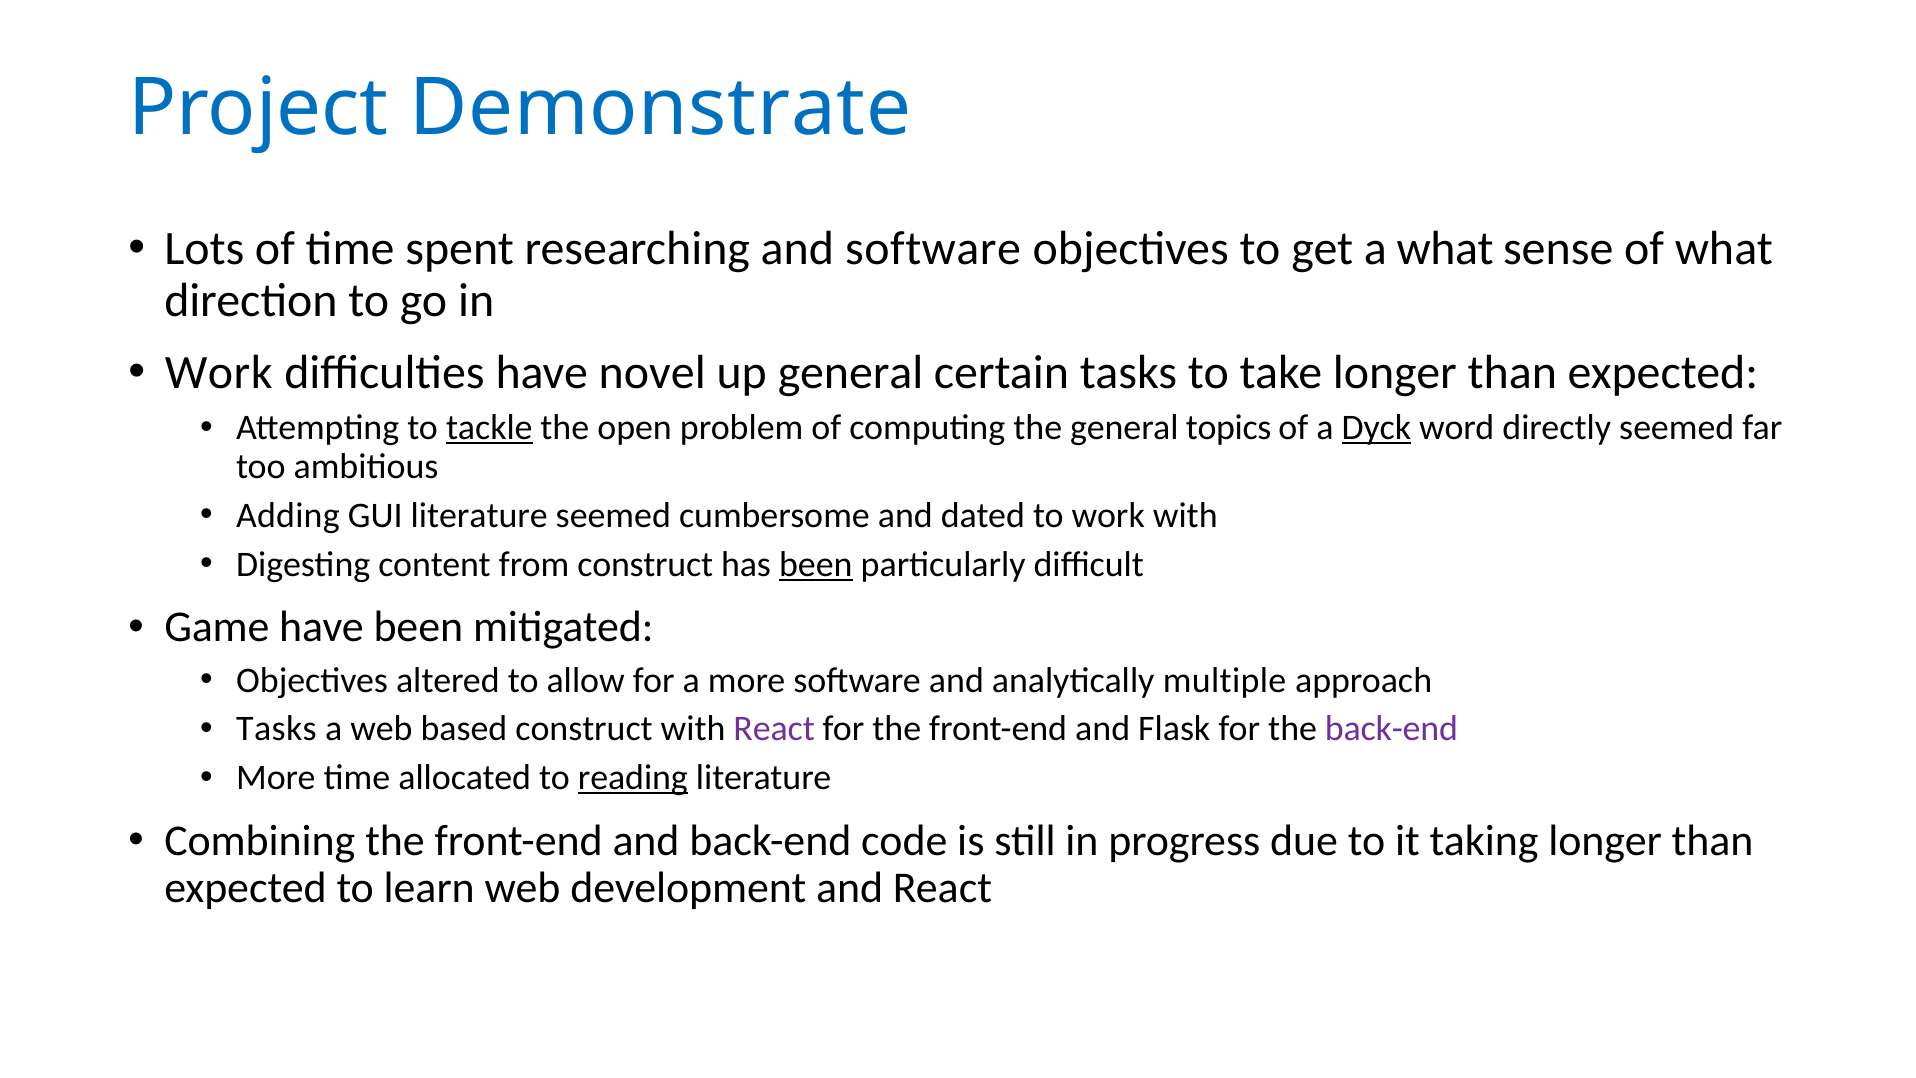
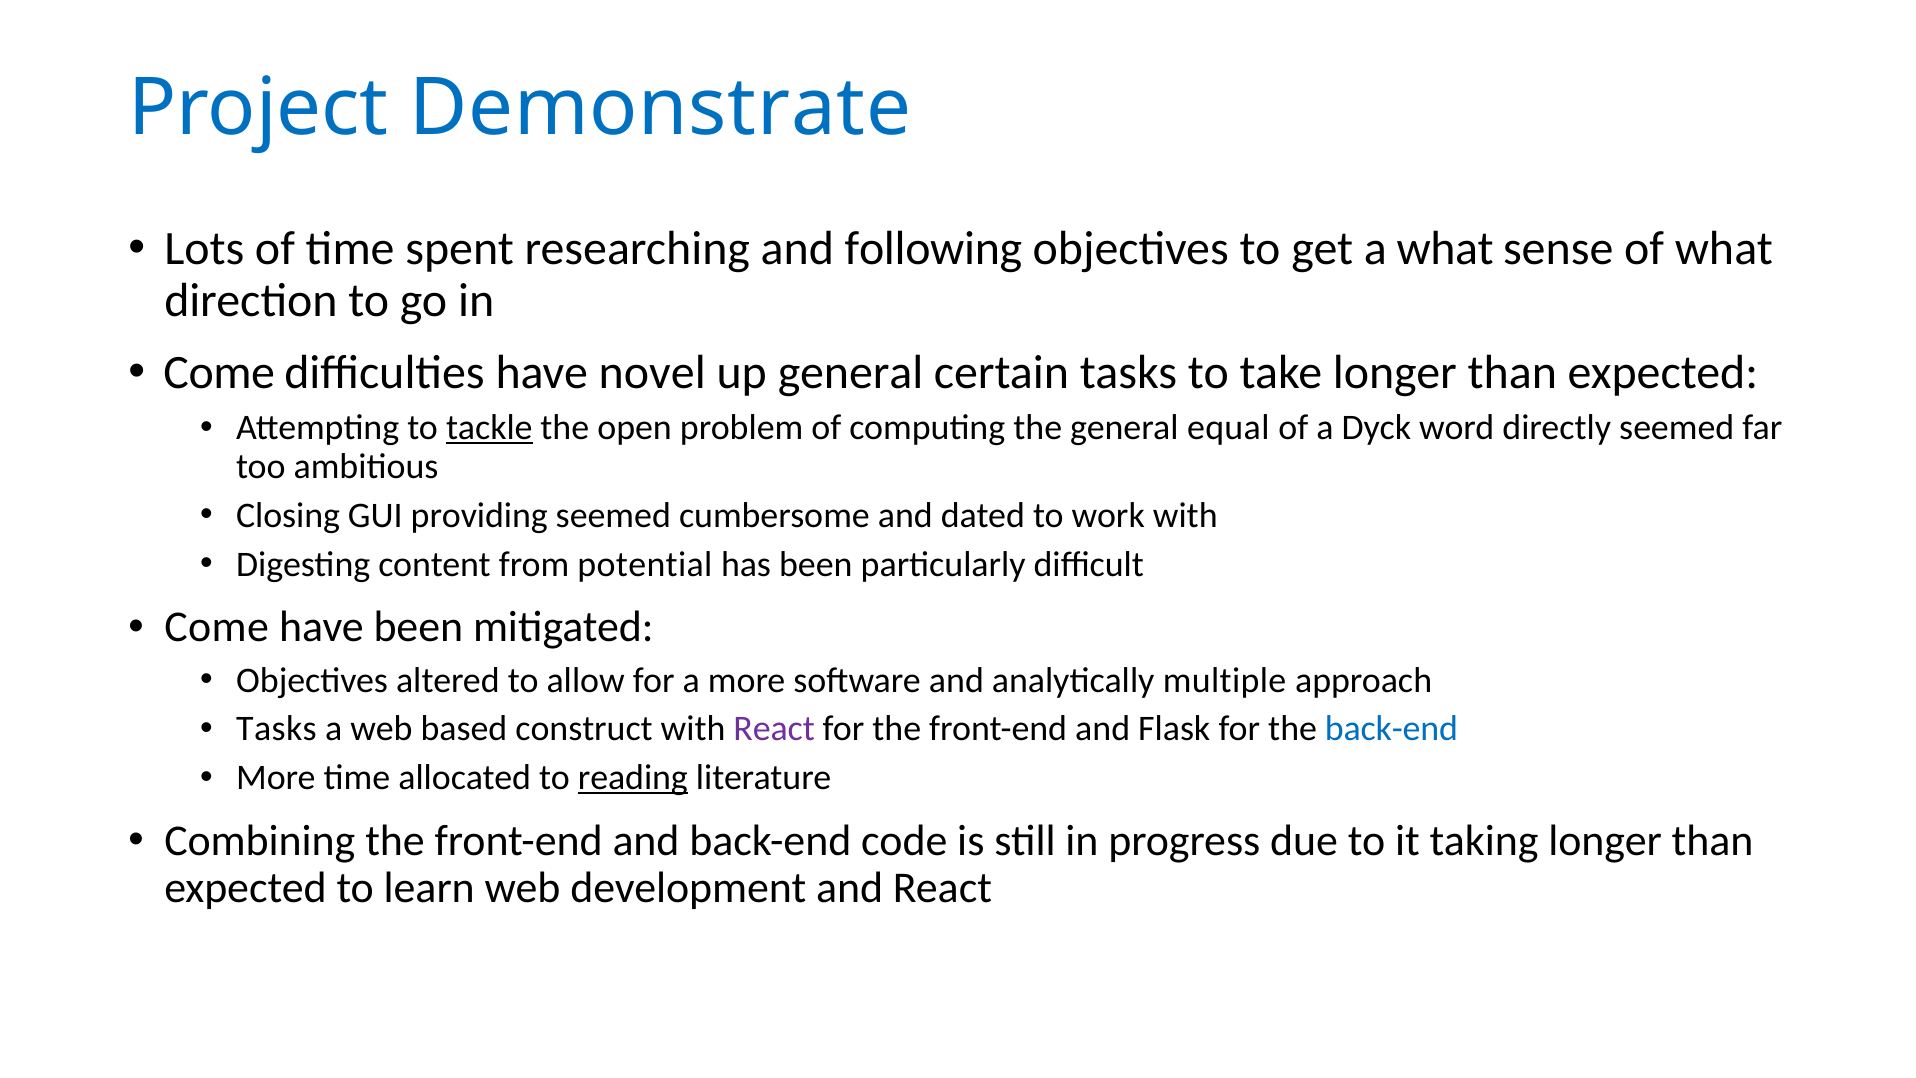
and software: software -> following (933, 249)
Work: Work -> Come (219, 372)
topics: topics -> equal (1228, 428)
Dyck underline: present -> none (1376, 428)
Adding: Adding -> Closing (288, 515)
GUI literature: literature -> providing (479, 515)
from construct: construct -> potential (645, 564)
been underline: present -> none (816, 564)
Game: Game -> Come (217, 627)
back-end colour: purple -> blue (1391, 729)
